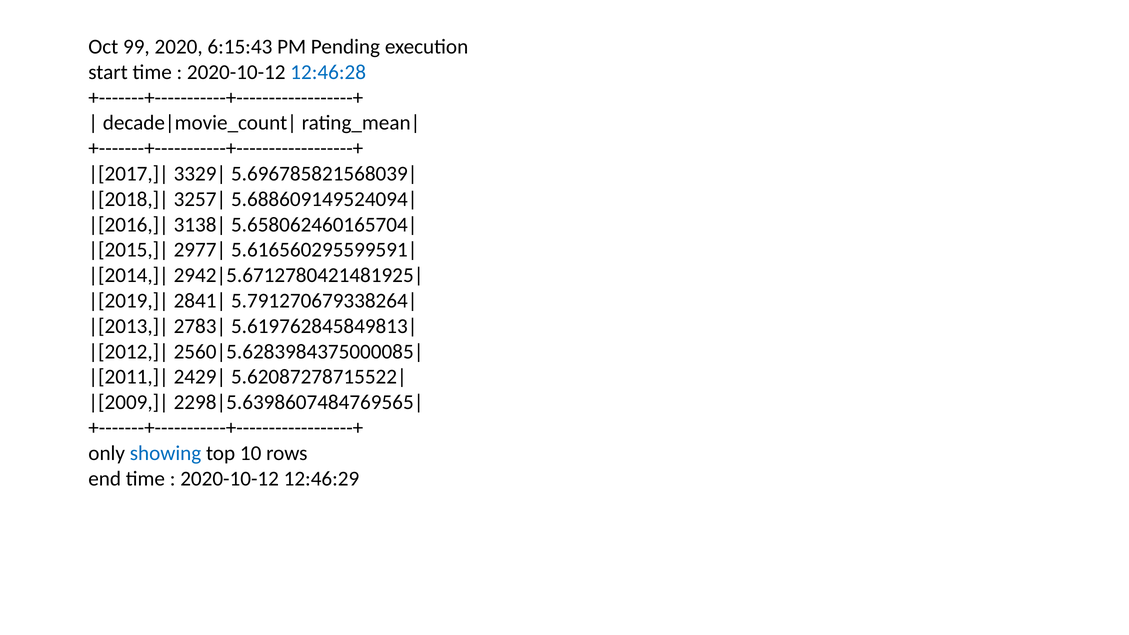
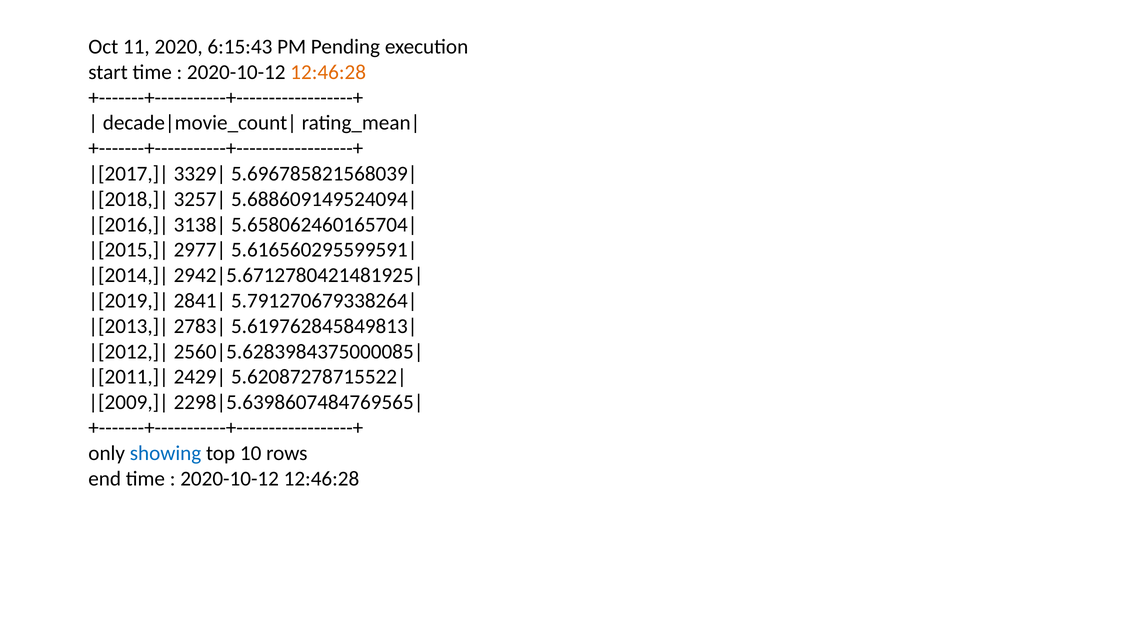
99: 99 -> 11 (136, 47)
12:46:28 colour: blue -> orange (328, 72)
12:46:29: 12:46:29 -> 12:46:28 (321, 479)
